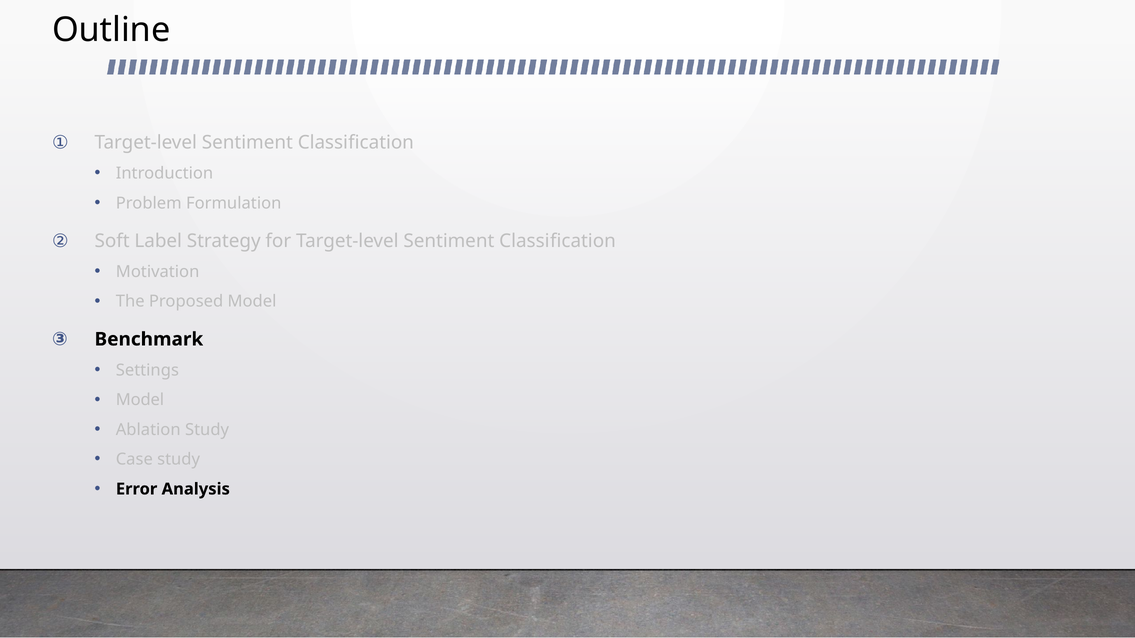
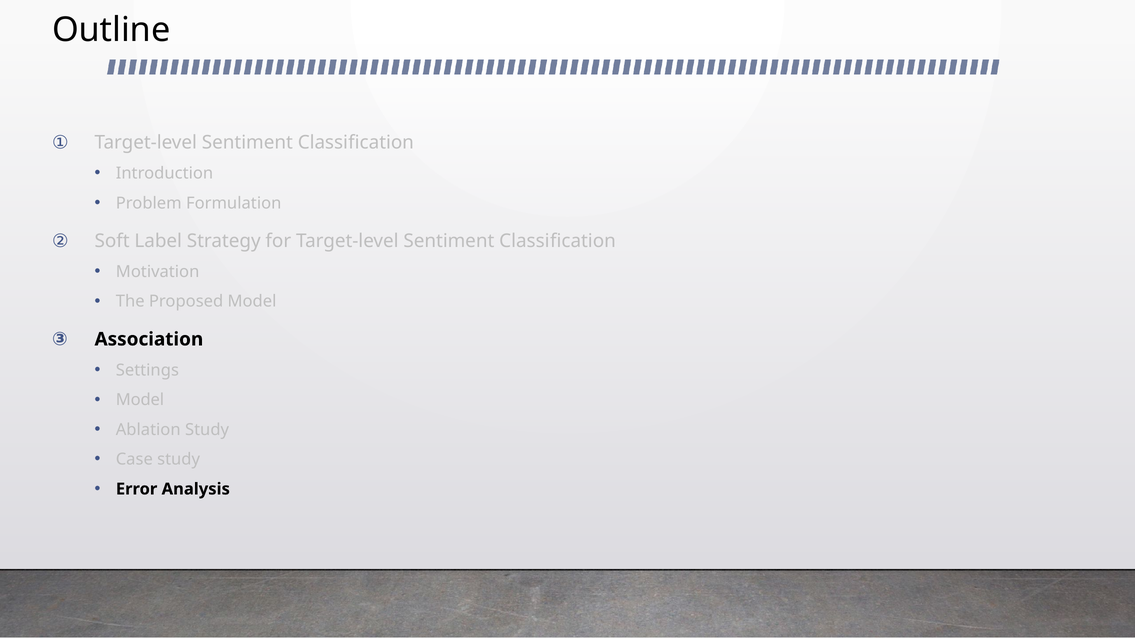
Benchmark: Benchmark -> Association (149, 339)
